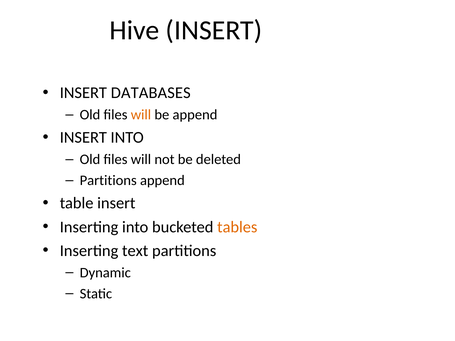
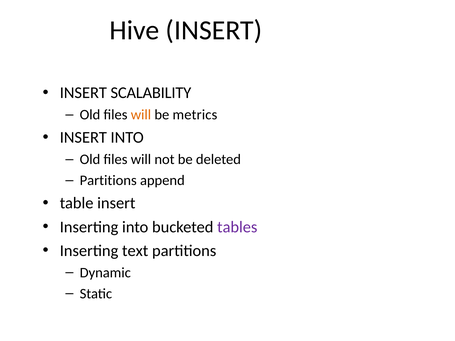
DATABASES: DATABASES -> SCALABILITY (151, 93)
be append: append -> metrics (195, 115)
tables colour: orange -> purple (237, 227)
